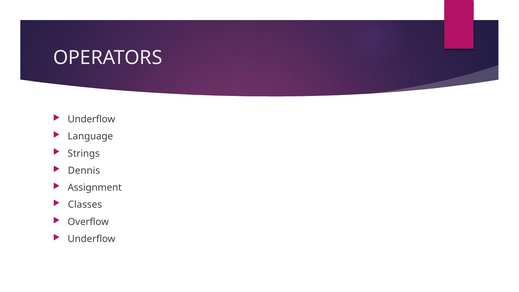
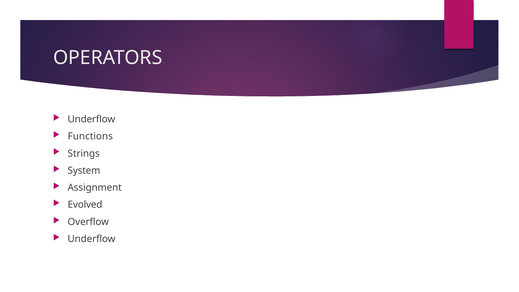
Language: Language -> Functions (90, 136)
Dennis: Dennis -> System (84, 171)
Classes: Classes -> Evolved (85, 205)
